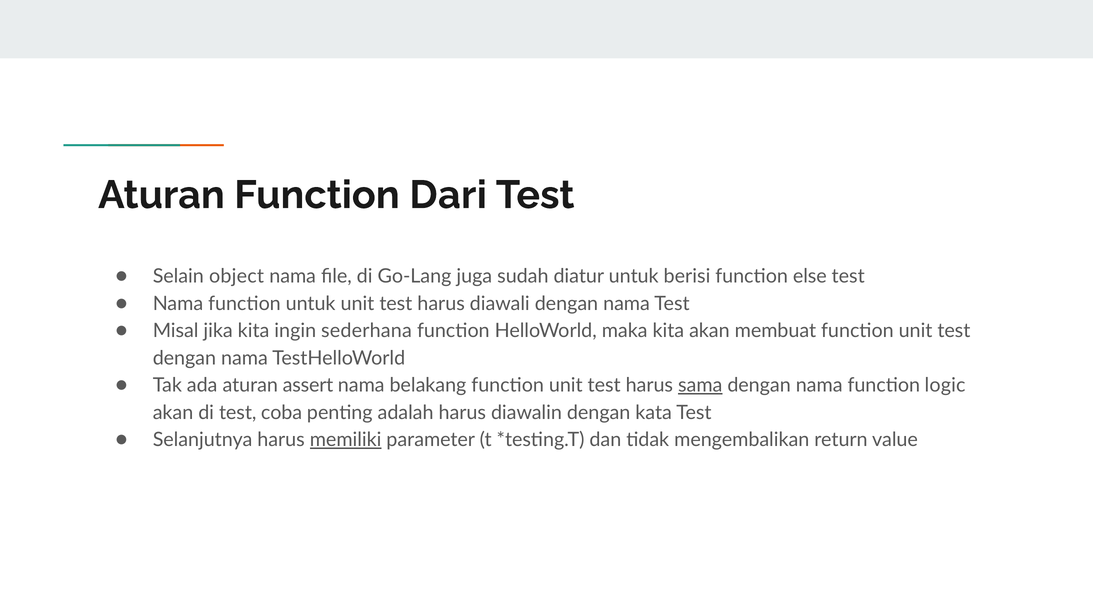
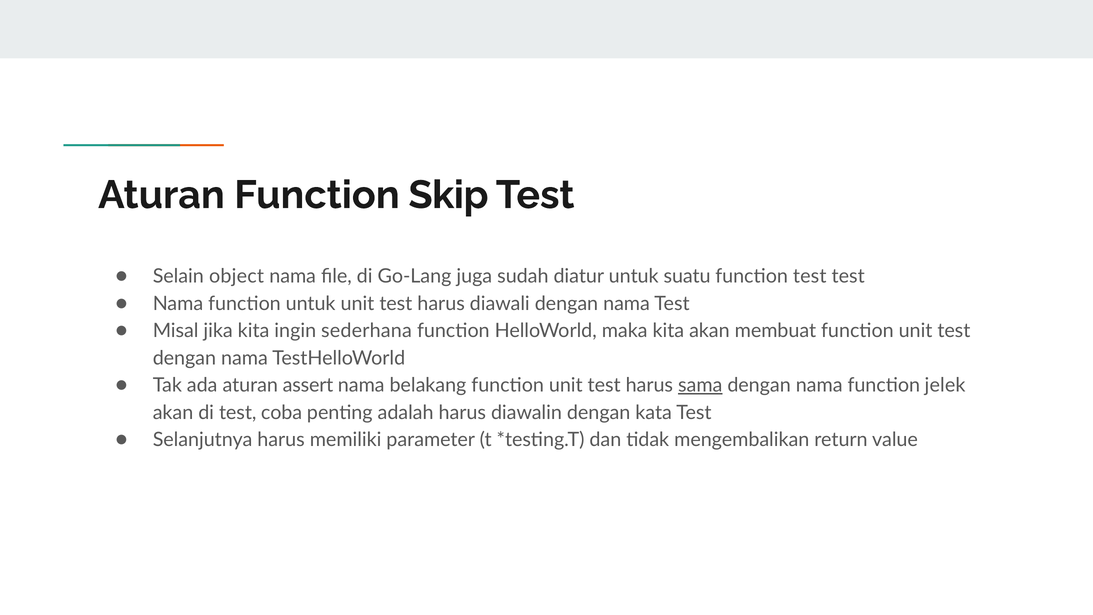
Dari: Dari -> Skip (448, 195)
berisi: berisi -> suatu (687, 276)
function else: else -> test (810, 276)
logic: logic -> jelek (945, 385)
memiliki underline: present -> none (346, 440)
